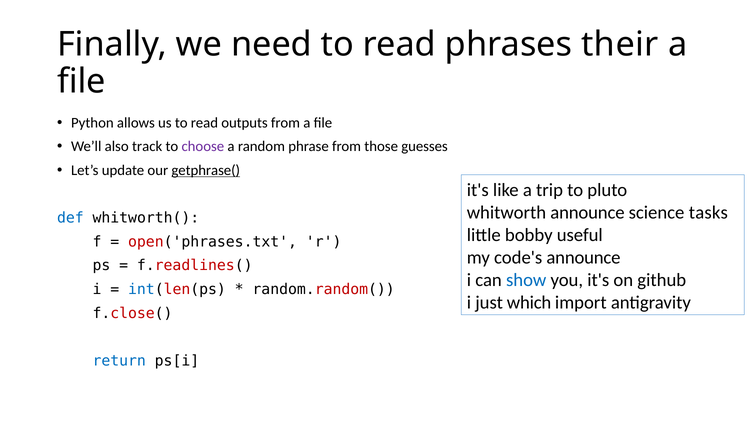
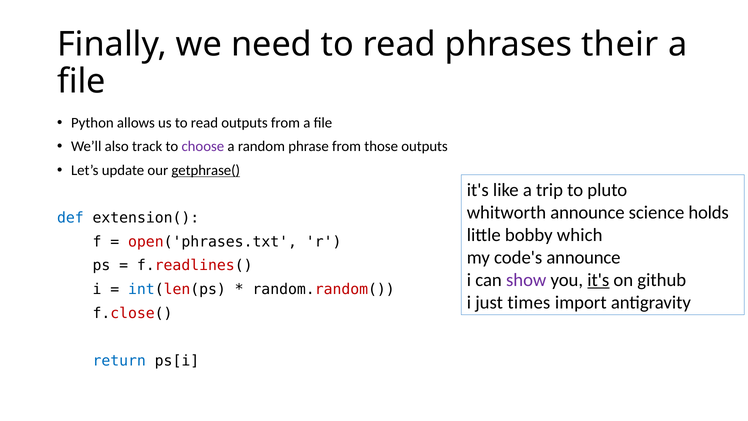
those guesses: guesses -> outputs (425, 146)
tasks: tasks -> holds (709, 212)
whitworth(: whitworth( -> extension( (146, 218)
useful: useful -> which (580, 235)
show colour: blue -> purple (526, 280)
it's underline: none -> present (598, 280)
which: which -> times (529, 302)
